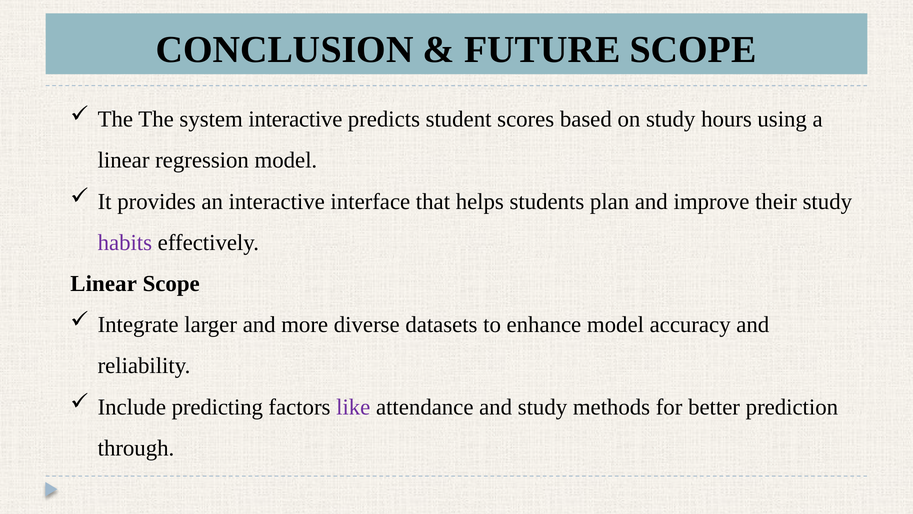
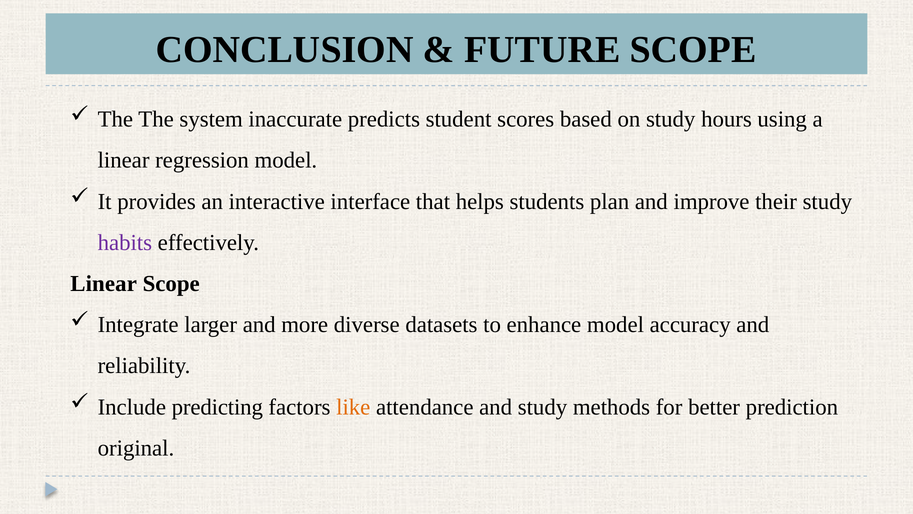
system interactive: interactive -> inaccurate (295, 119)
like colour: purple -> orange (353, 407)
through: through -> original (136, 448)
